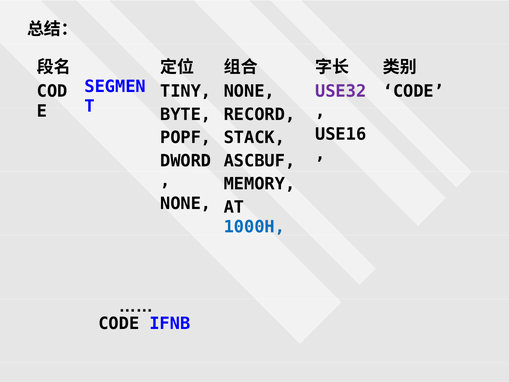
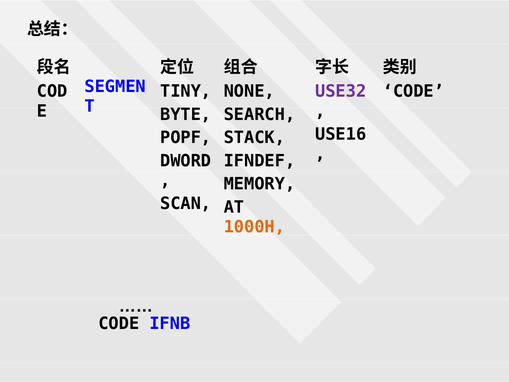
RECORD: RECORD -> SEARCH (260, 114)
ASCBUF: ASCBUF -> IFNDEF (260, 161)
NONE: NONE -> SCAN (186, 204)
1000H colour: blue -> orange (254, 227)
